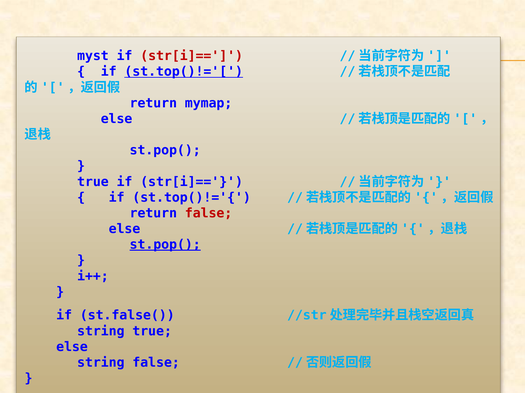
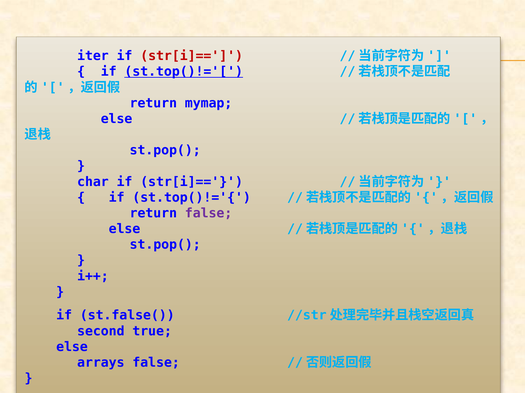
myst: myst -> iter (93, 56)
true: true -> char (93, 182)
false colour: red -> purple (209, 214)
st.pop( underline: present -> none (165, 245)
string: string -> second (101, 332)
string: string -> arrays (101, 363)
